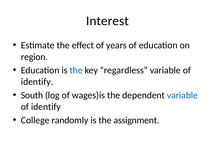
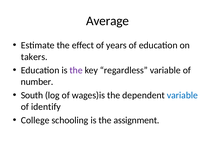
Interest: Interest -> Average (108, 21)
region: region -> takers (34, 57)
the colour: blue -> purple (76, 70)
identify: identify -> number (37, 81)
randomly: randomly -> schooling (70, 120)
